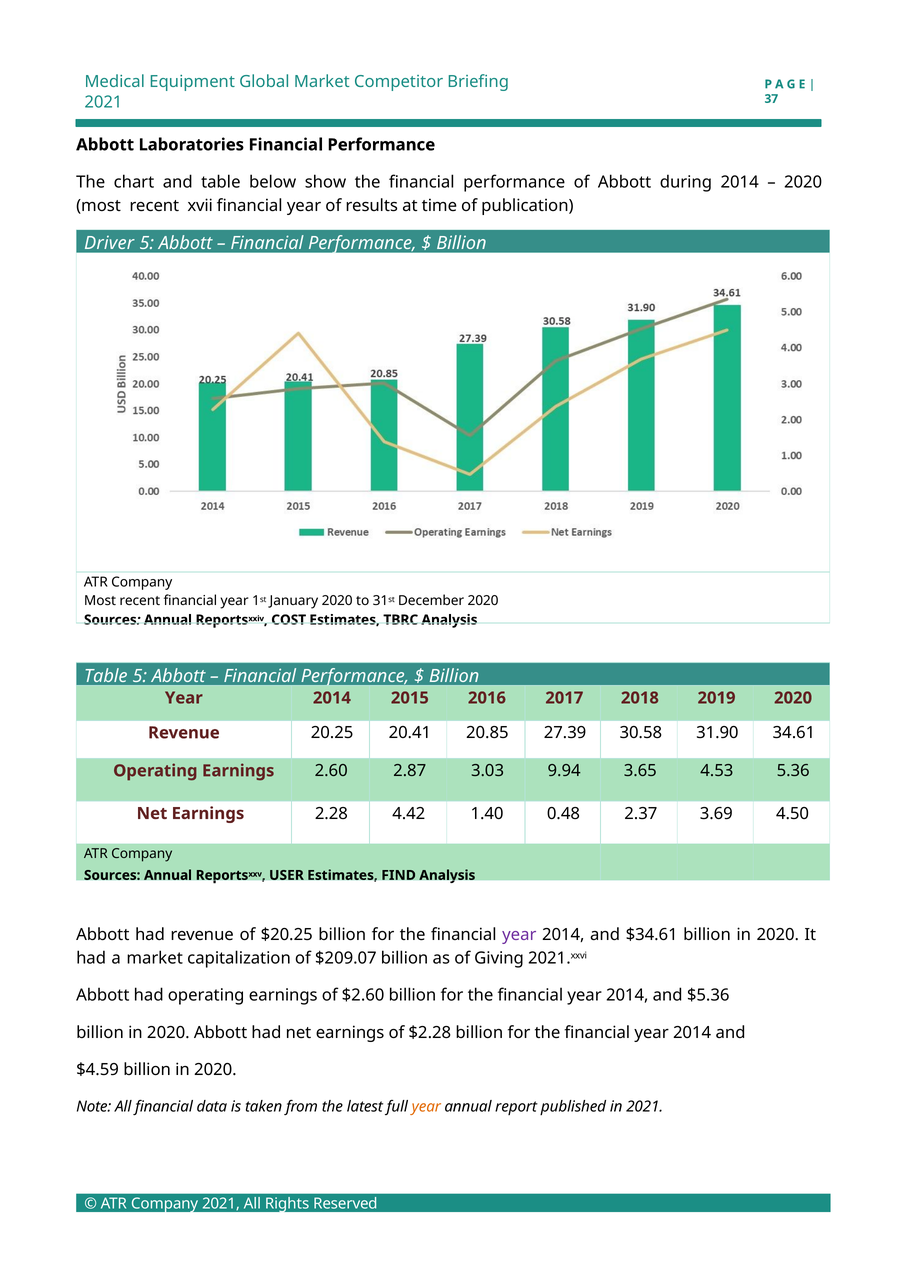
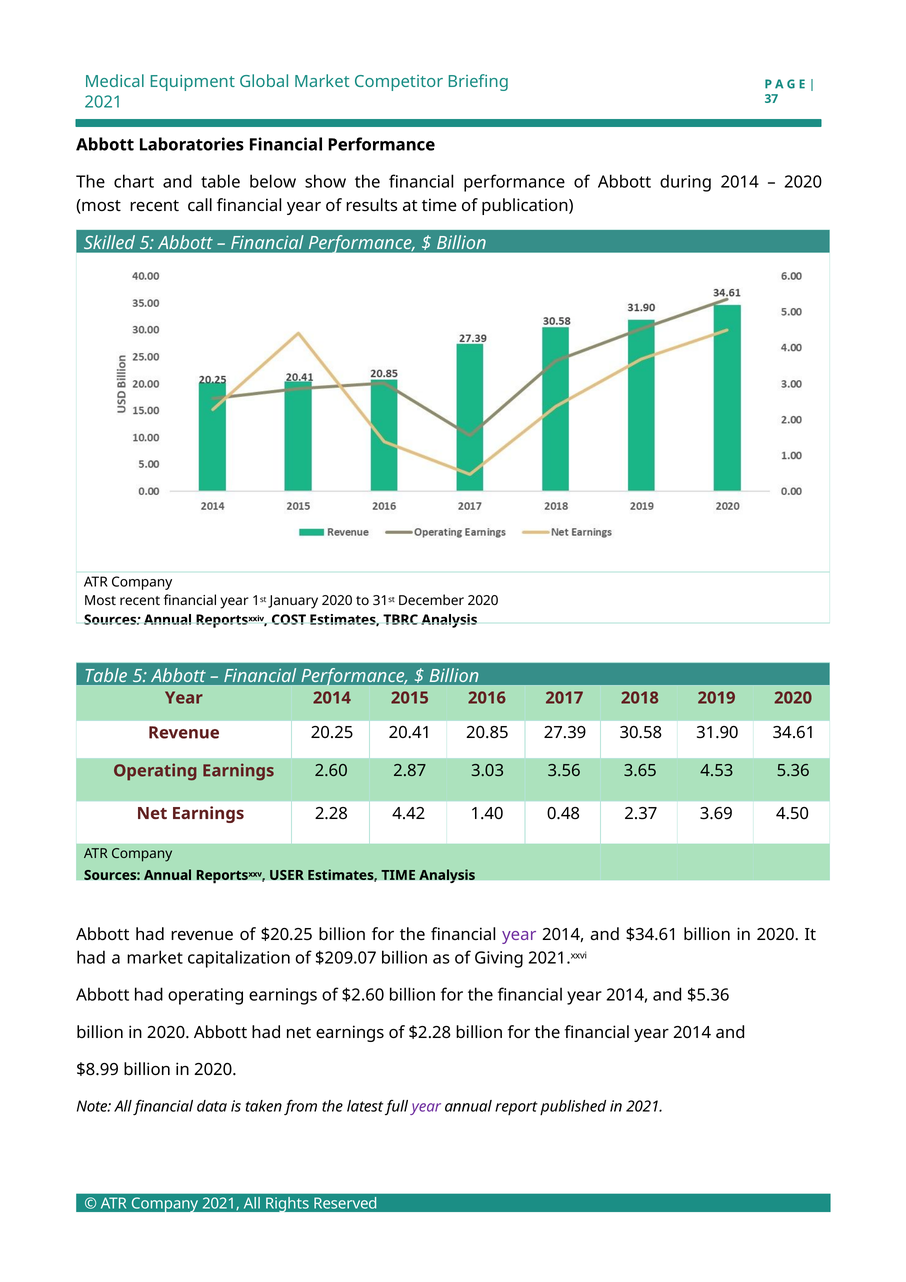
xvii: xvii -> call (200, 206)
Driver: Driver -> Skilled (109, 243)
9.94: 9.94 -> 3.56 (564, 771)
Estimates FIND: FIND -> TIME (399, 875)
$4.59: $4.59 -> $8.99 (98, 1070)
year colour: orange -> purple (426, 1107)
